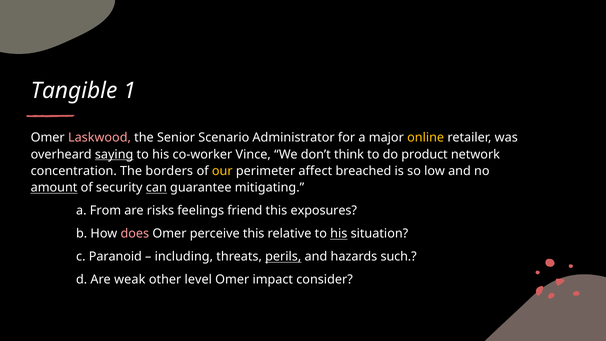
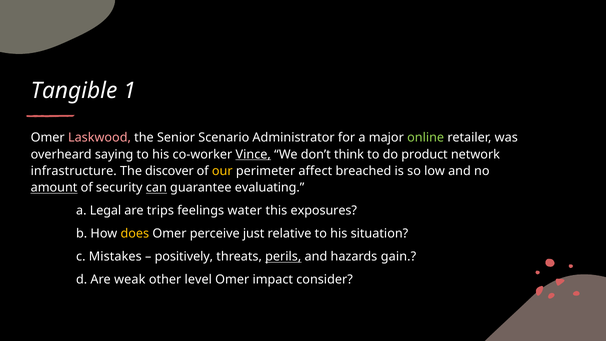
online colour: yellow -> light green (426, 138)
saying underline: present -> none (114, 154)
Vince underline: none -> present (253, 154)
concentration: concentration -> infrastructure (74, 171)
borders: borders -> discover (169, 171)
mitigating: mitigating -> evaluating (270, 188)
From: From -> Legal (106, 211)
risks: risks -> trips (160, 211)
friend: friend -> water (245, 211)
does colour: pink -> yellow (135, 234)
perceive this: this -> just (254, 234)
his underline: present -> none (339, 234)
Paranoid: Paranoid -> Mistakes (115, 257)
including: including -> positively (184, 257)
such: such -> gain (398, 257)
